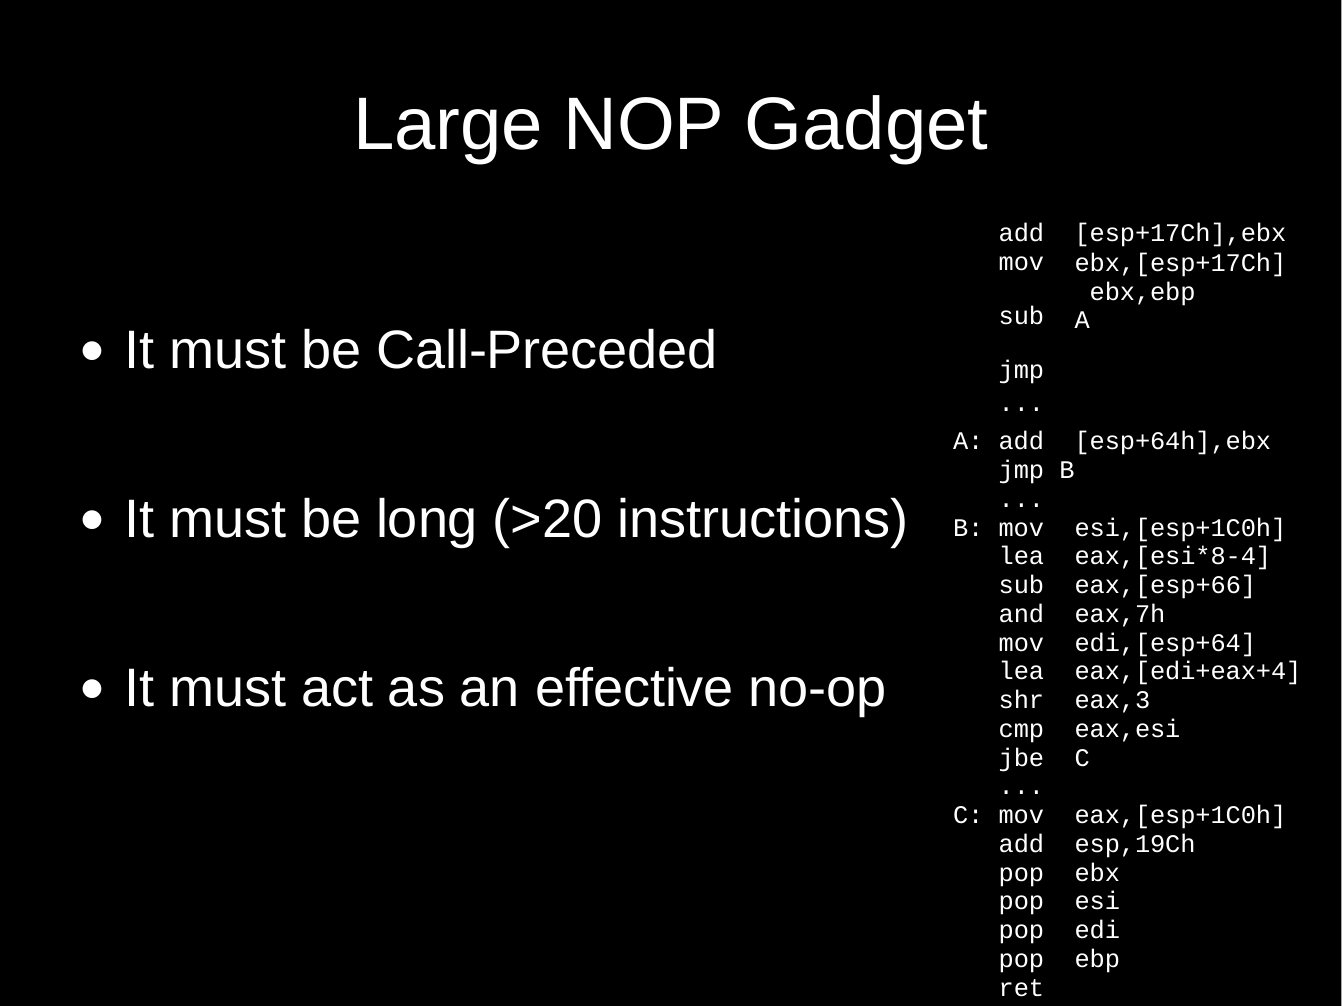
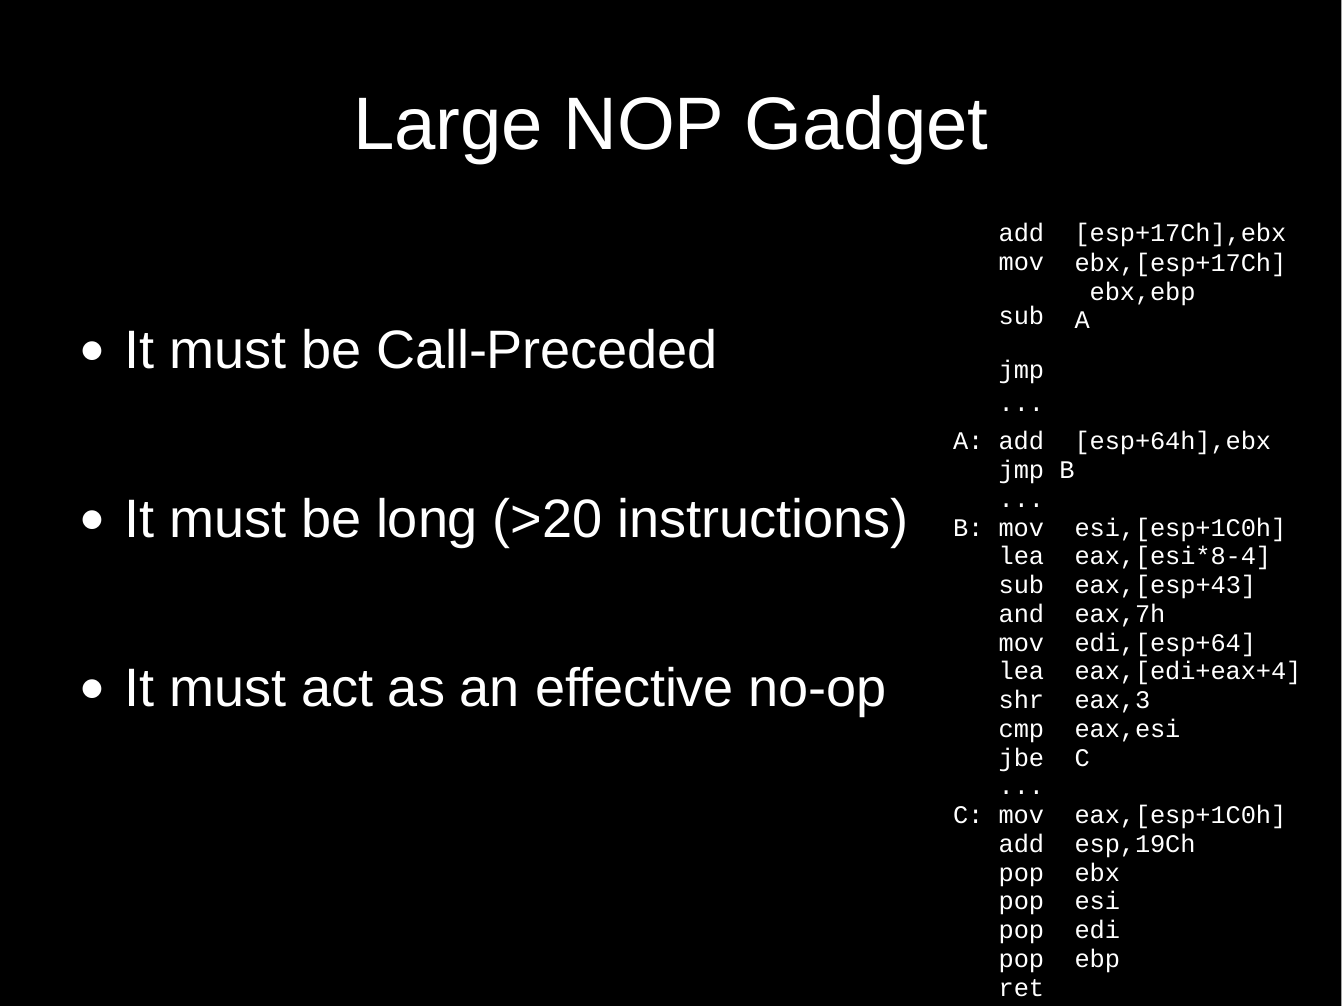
eax,[esp+66: eax,[esp+66 -> eax,[esp+43 (1165, 585)
